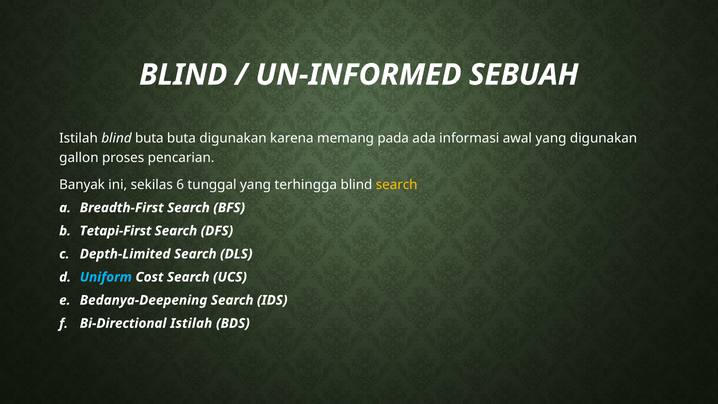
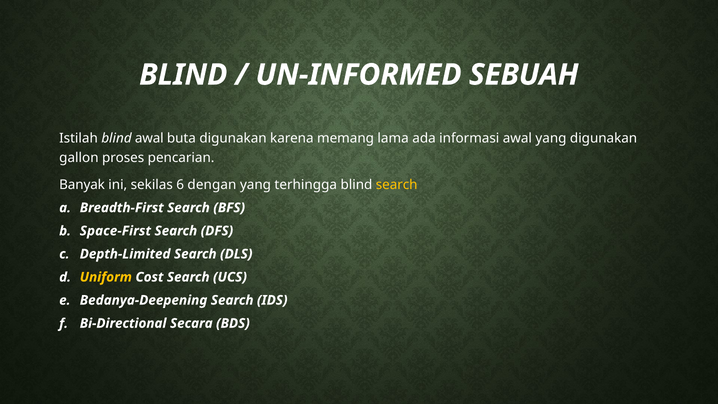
blind buta: buta -> awal (149, 138)
pada: pada -> lama (393, 138)
tunggal: tunggal -> dengan (212, 185)
Tetapi-First: Tetapi-First -> Space-First (115, 231)
Uniform colour: light blue -> yellow (106, 277)
Bi-Directional Istilah: Istilah -> Secara (191, 323)
